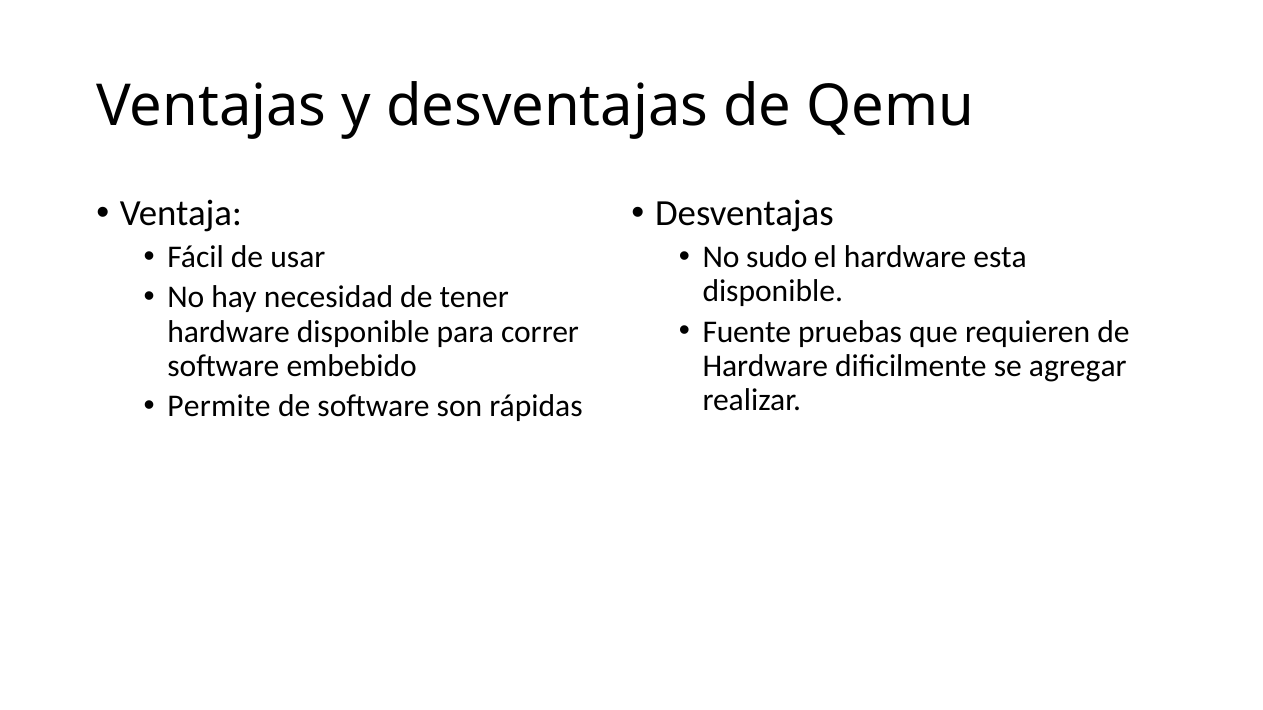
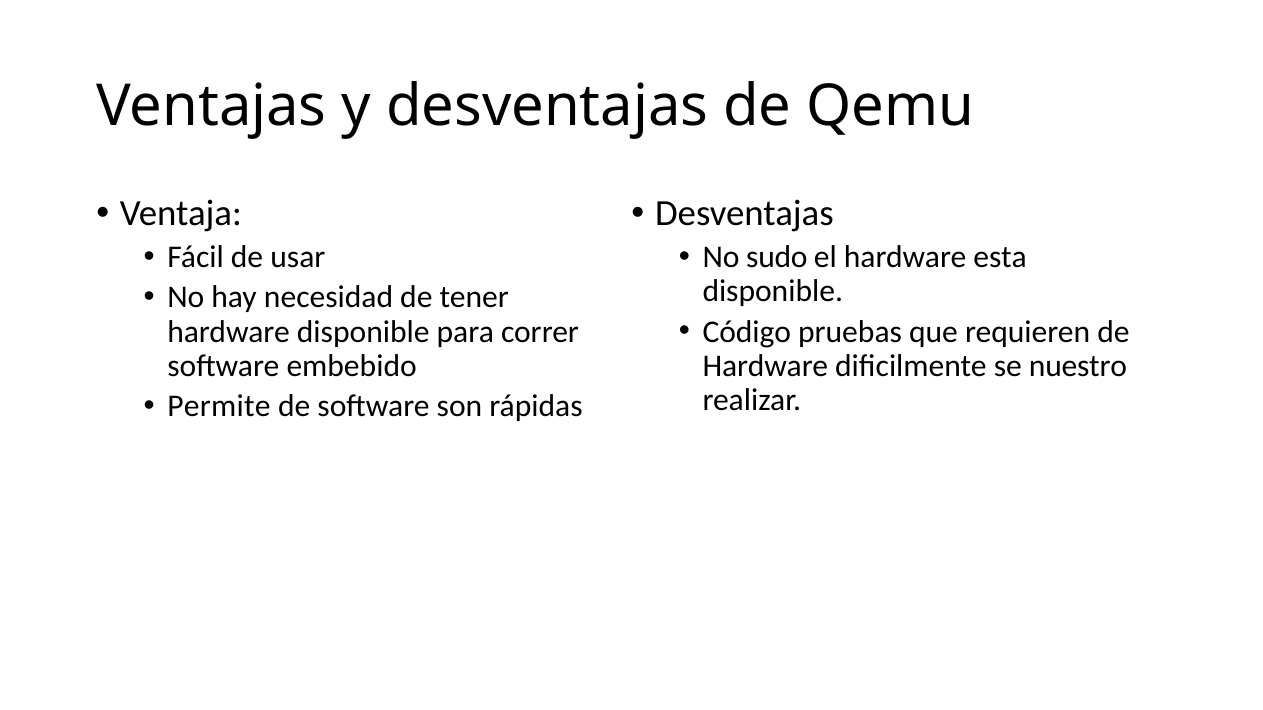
Fuente: Fuente -> Código (747, 332)
agregar: agregar -> nuestro (1078, 366)
